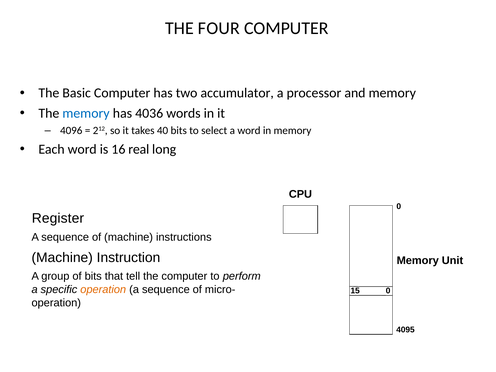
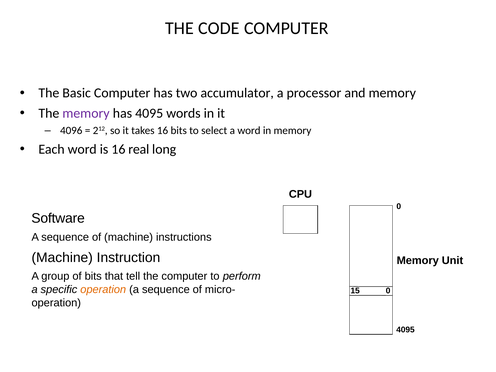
FOUR: FOUR -> CODE (219, 28)
memory colour: blue -> purple (86, 113)
has 4036: 4036 -> 4095 (149, 113)
takes 40: 40 -> 16 (163, 131)
Register: Register -> Software (58, 218)
